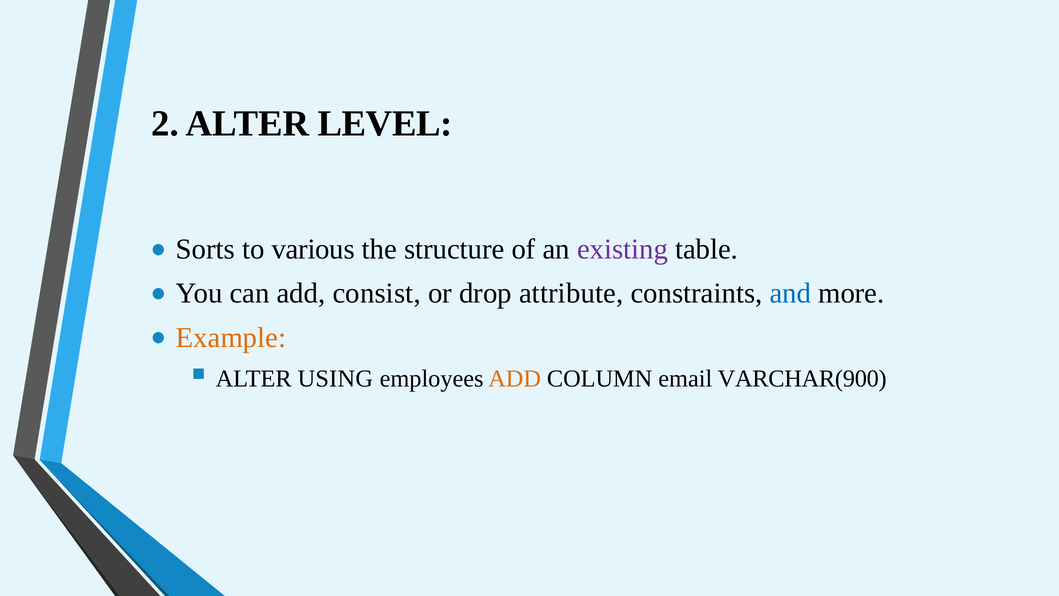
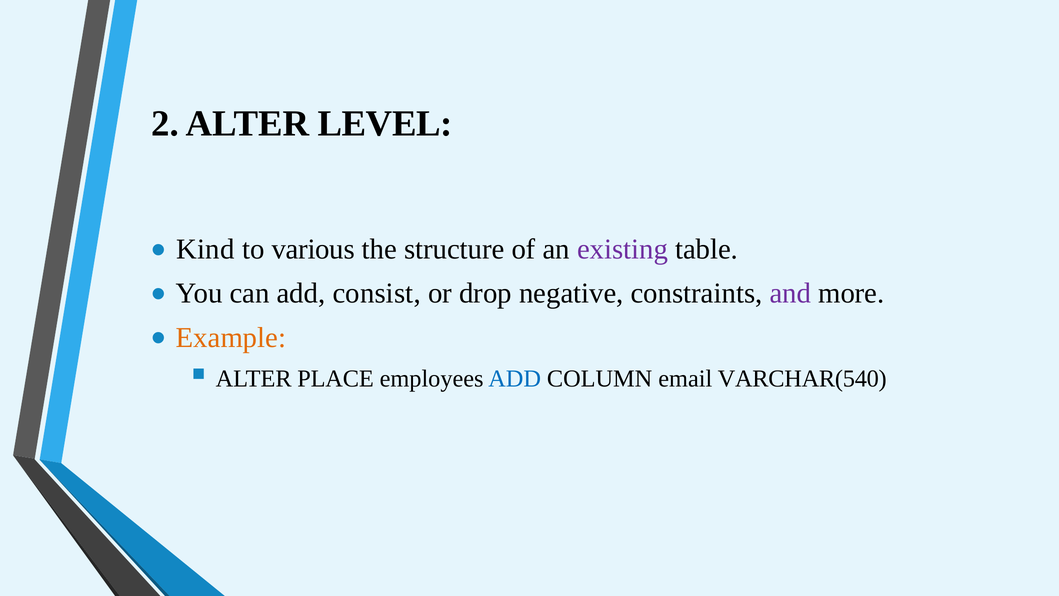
Sorts: Sorts -> Kind (205, 249)
attribute: attribute -> negative (571, 293)
and colour: blue -> purple (790, 293)
USING: USING -> PLACE (336, 378)
ADD colour: orange -> blue (515, 378)
VARCHAR(900: VARCHAR(900 -> VARCHAR(540 (802, 378)
